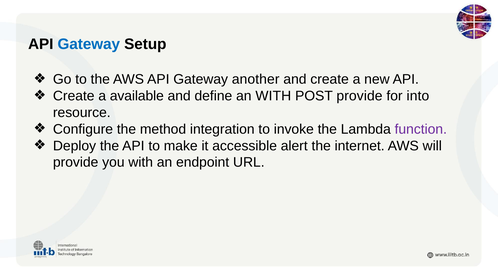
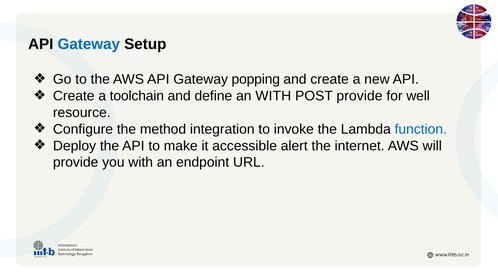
another: another -> popping (256, 79)
available: available -> toolchain (137, 96)
into: into -> well (418, 96)
function colour: purple -> blue (421, 129)
